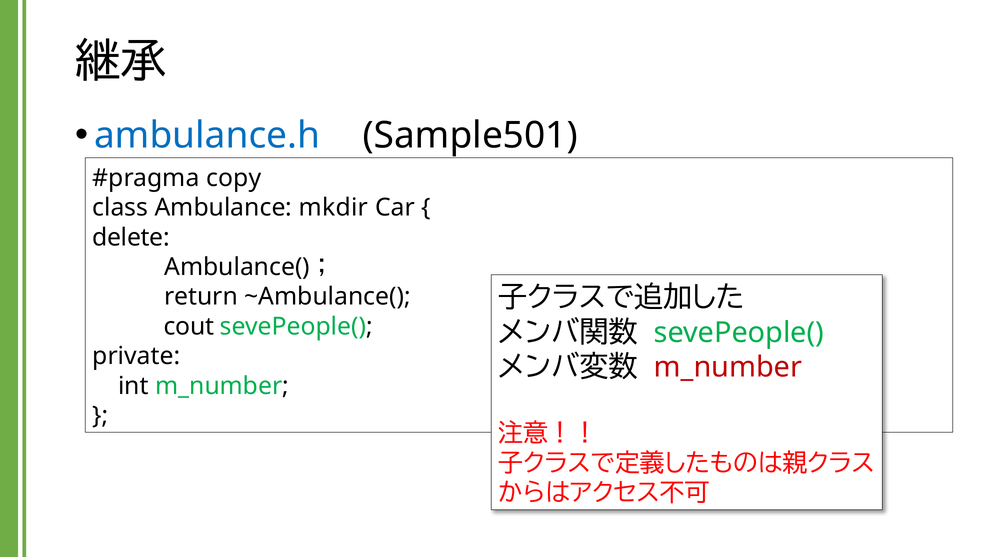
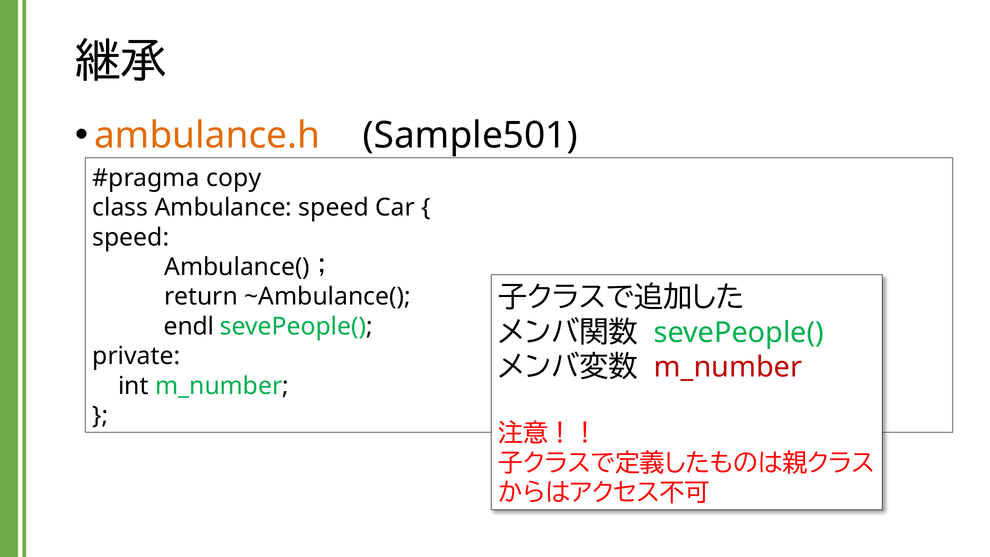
ambulance.h colour: blue -> orange (207, 135)
Ambulance mkdir: mkdir -> speed (334, 208)
delete: delete -> speed (131, 237)
cout: cout -> endl (189, 326)
